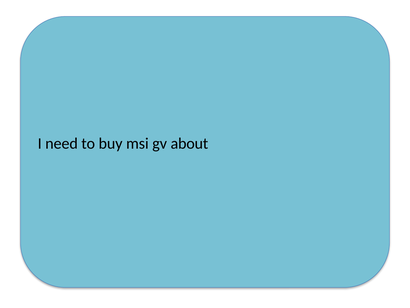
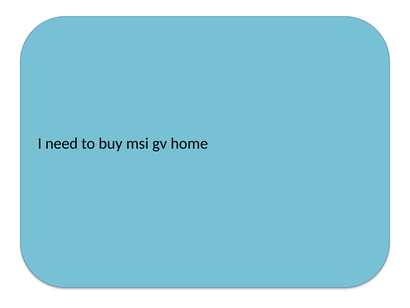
about: about -> home (189, 143)
